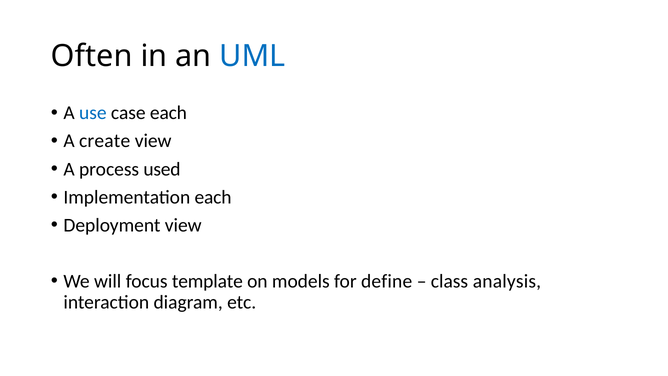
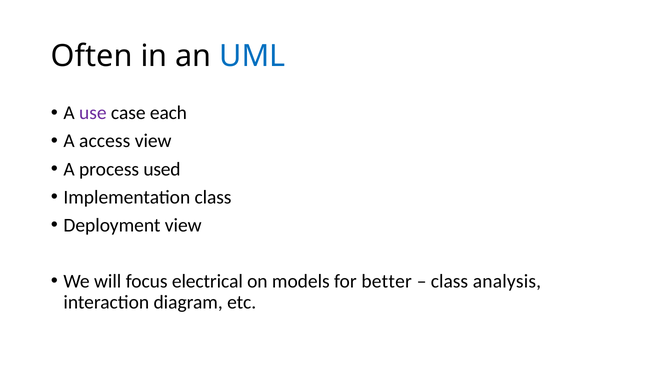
use colour: blue -> purple (93, 113)
create: create -> access (105, 141)
Implementation each: each -> class (213, 197)
template: template -> electrical (207, 281)
define: define -> better (387, 281)
